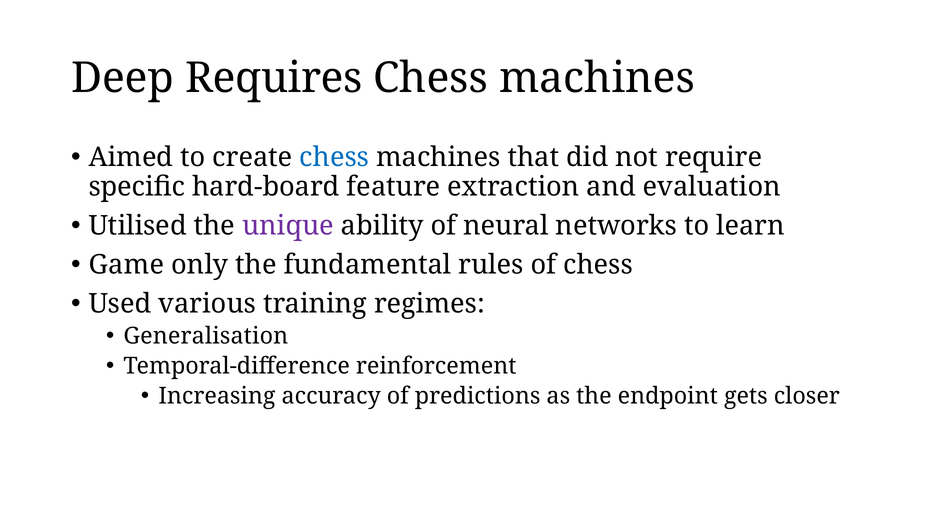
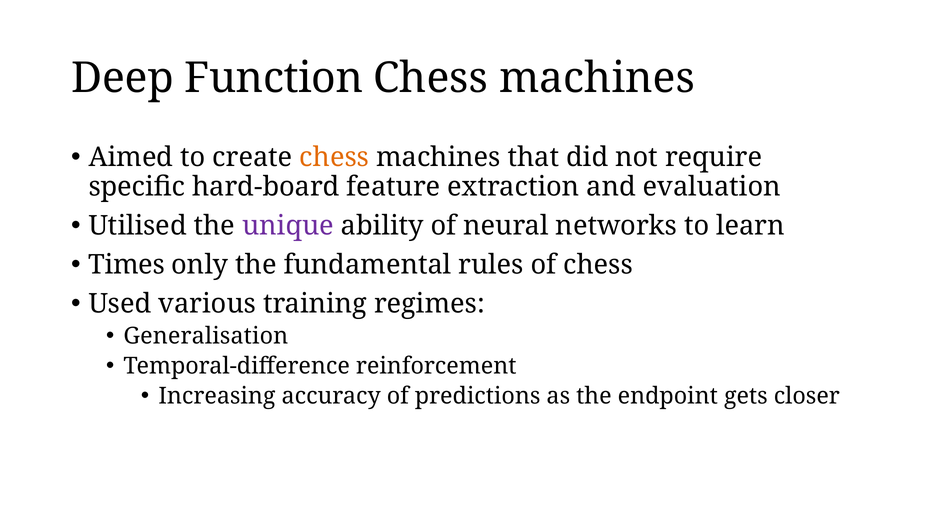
Requires: Requires -> Function (274, 78)
chess colour: blue -> orange (334, 158)
Game: Game -> Times (127, 265)
